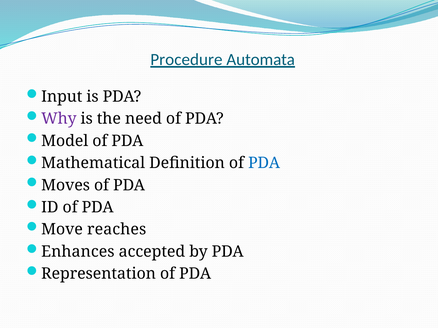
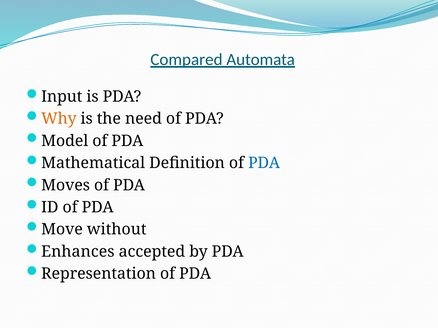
Procedure: Procedure -> Compared (186, 60)
Why colour: purple -> orange (59, 119)
reaches: reaches -> without (117, 230)
